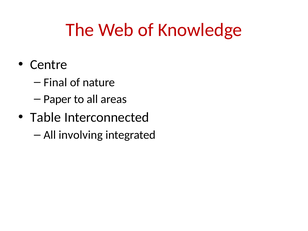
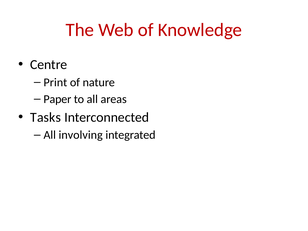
Final: Final -> Print (55, 82)
Table: Table -> Tasks (46, 117)
